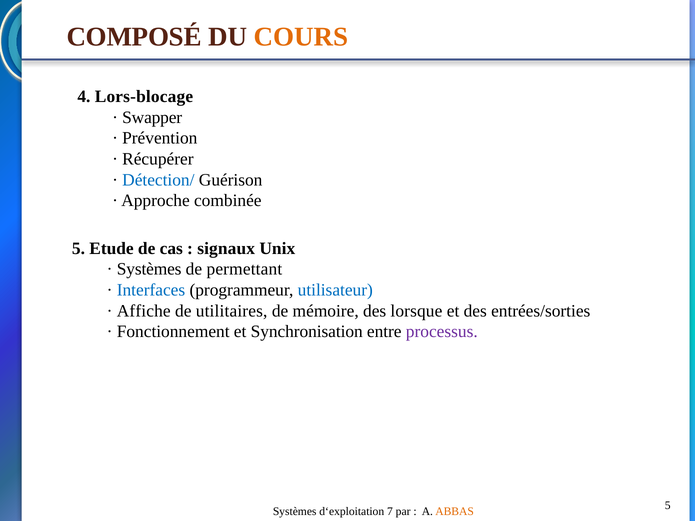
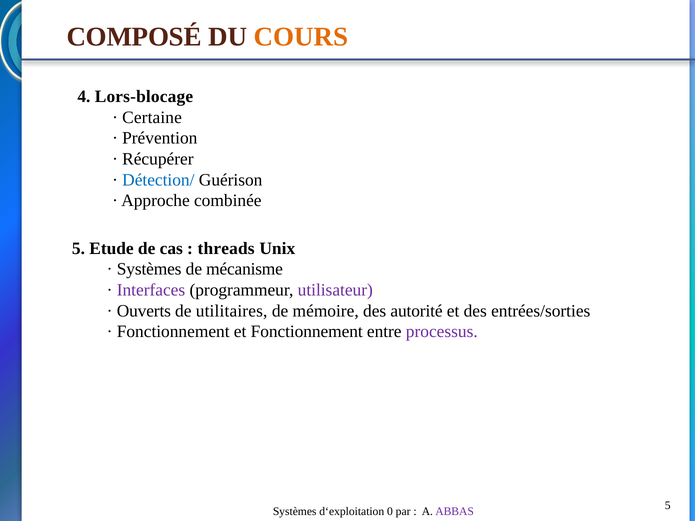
Swapper: Swapper -> Certaine (152, 117)
signaux: signaux -> threads (226, 249)
permettant: permettant -> mécanisme (245, 269)
Interfaces colour: blue -> purple (151, 290)
utilisateur colour: blue -> purple (335, 290)
Affiche: Affiche -> Ouverts (144, 311)
lorsque: lorsque -> autorité (417, 311)
et Synchronisation: Synchronisation -> Fonctionnement (307, 332)
7: 7 -> 0 (390, 512)
ABBAS colour: orange -> purple (455, 512)
